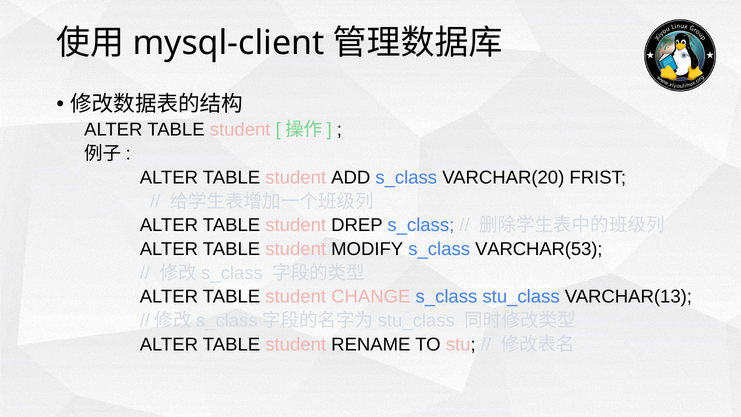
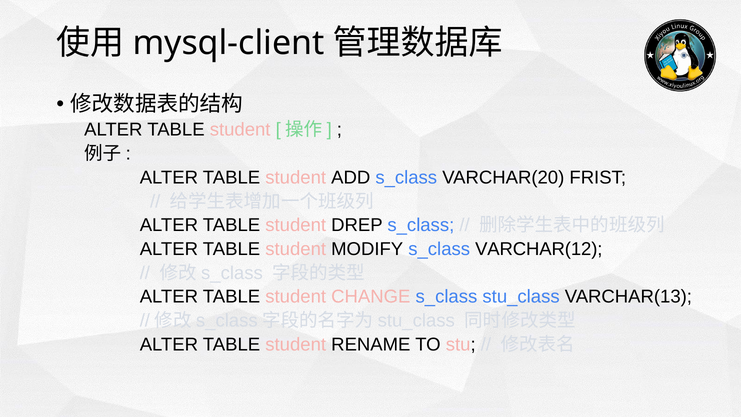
VARCHAR(53: VARCHAR(53 -> VARCHAR(12 (539, 249)
